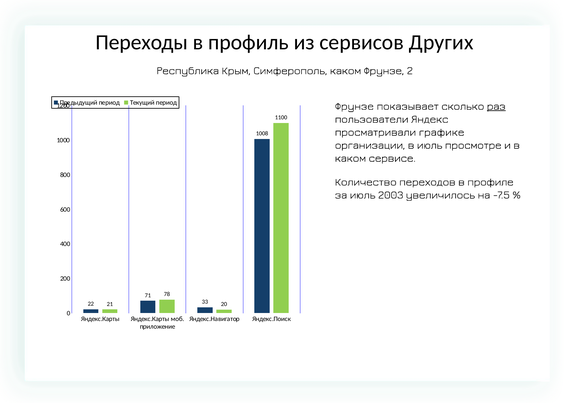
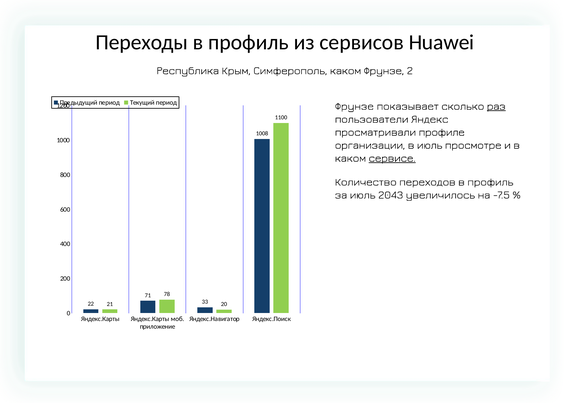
Других: Других -> Huawei (441, 42)
графике: графике -> профиле (442, 132)
сервисе underline: none -> present (392, 158)
переходов в профиле: профиле -> профиль (490, 182)
2003: 2003 -> 2043 (391, 195)
